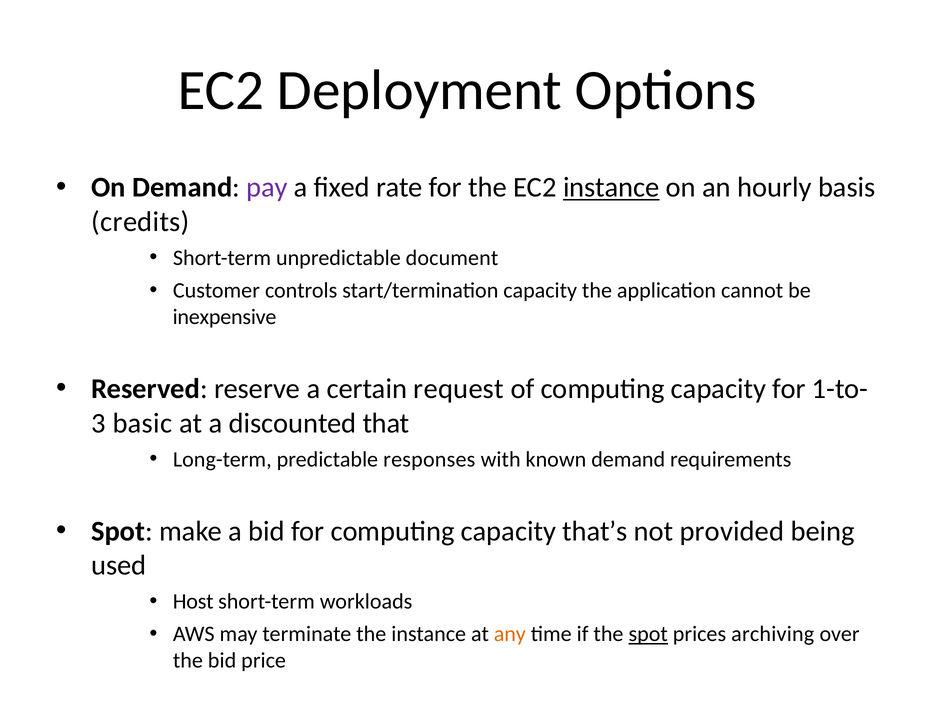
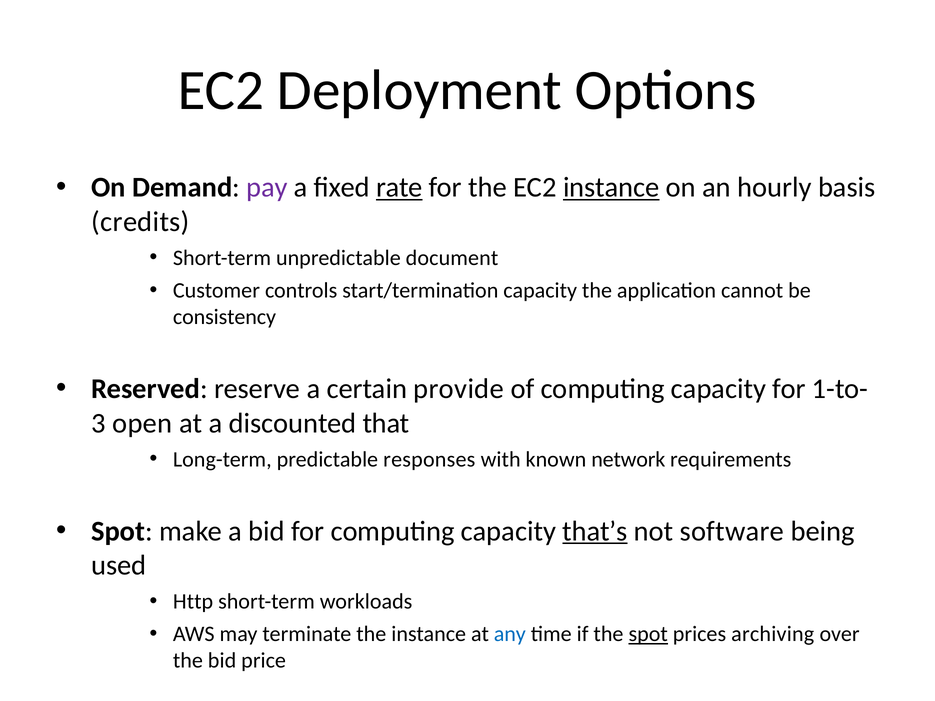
rate underline: none -> present (399, 187)
inexpensive: inexpensive -> consistency (224, 317)
request: request -> provide (459, 389)
basic: basic -> open (142, 423)
known demand: demand -> network (628, 459)
that’s underline: none -> present (595, 531)
provided: provided -> software (732, 531)
Host: Host -> Http (193, 602)
any colour: orange -> blue (510, 634)
